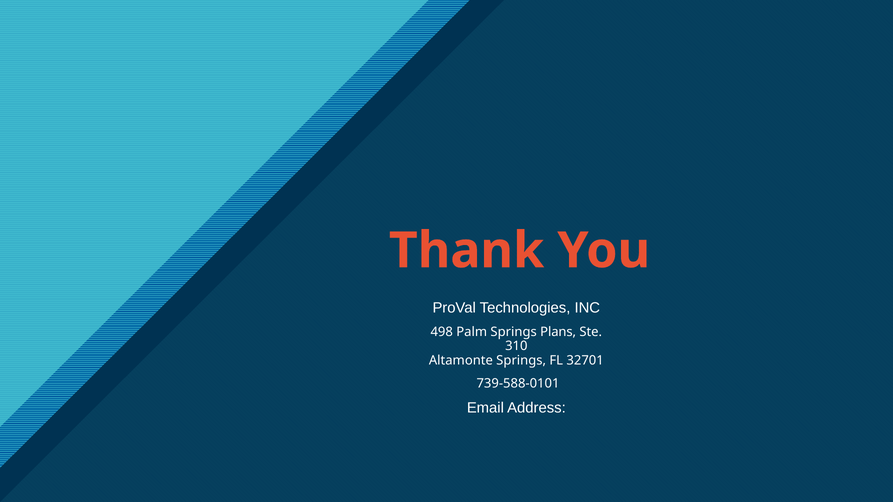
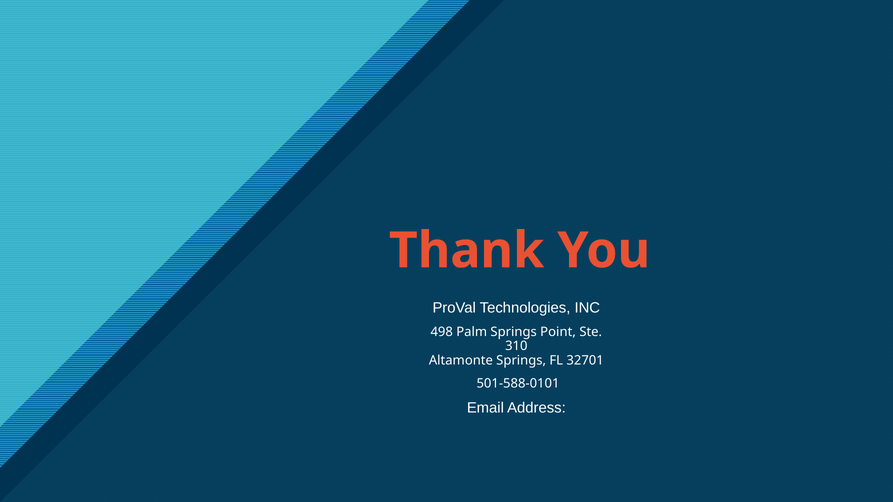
Plans: Plans -> Point (558, 332)
739-588-0101: 739-588-0101 -> 501-588-0101 (518, 384)
